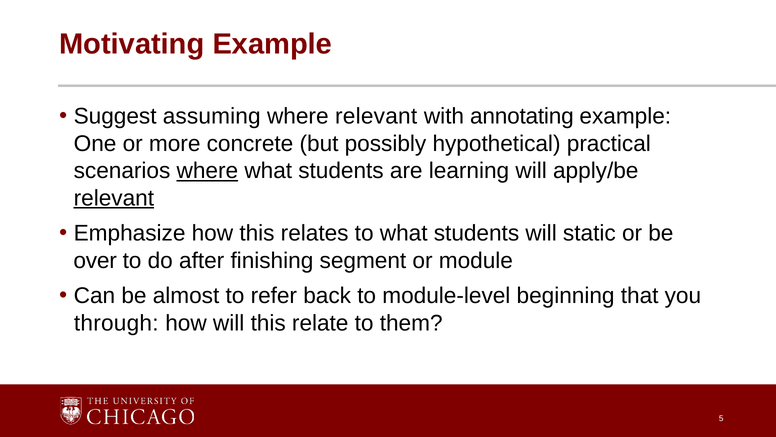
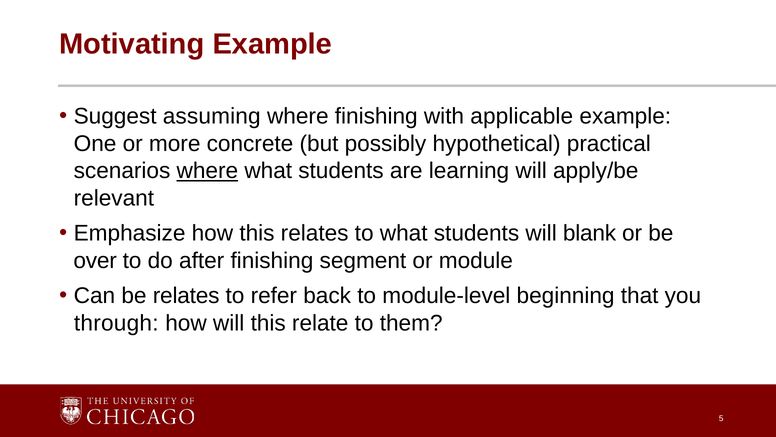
where relevant: relevant -> finishing (376, 116)
annotating: annotating -> applicable (522, 116)
relevant underline: present -> none (114, 198)
static: static -> blank (589, 233)
be almost: almost -> relates (186, 296)
